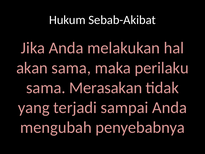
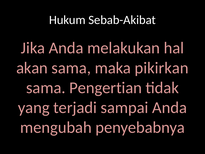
perilaku: perilaku -> pikirkan (162, 68)
Merasakan: Merasakan -> Pengertian (106, 88)
